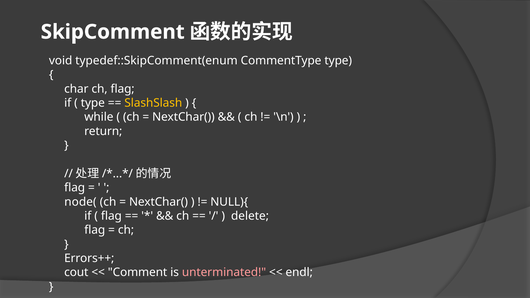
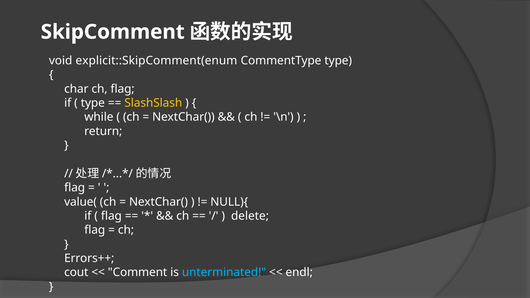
typedef::SkipComment(enum: typedef::SkipComment(enum -> explicit::SkipComment(enum (156, 61)
node(: node( -> value( (81, 202)
unterminated colour: pink -> light blue (224, 273)
